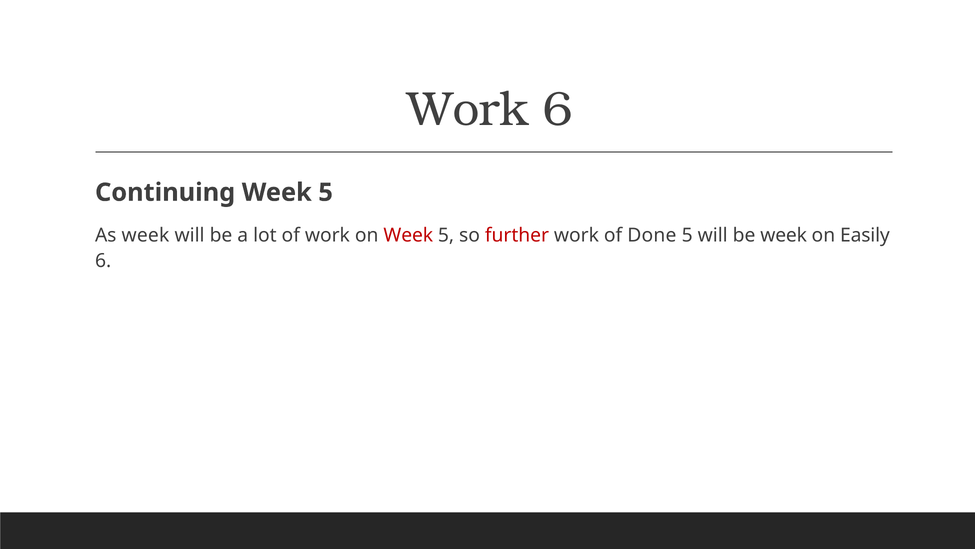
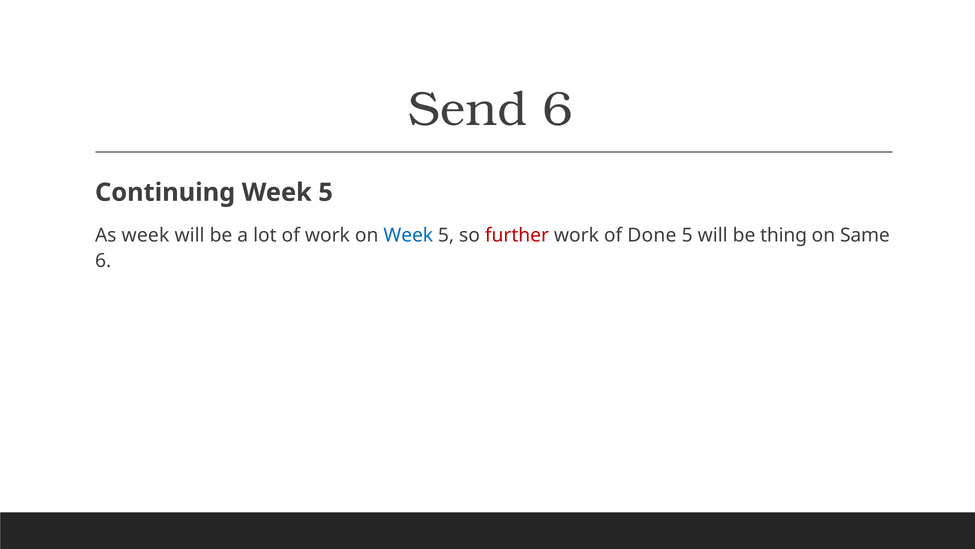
Work: Work -> Send (468, 109)
Week colour: red -> blue (408, 235)
be week: week -> thing (784, 235)
Easily: Easily -> Same (865, 235)
